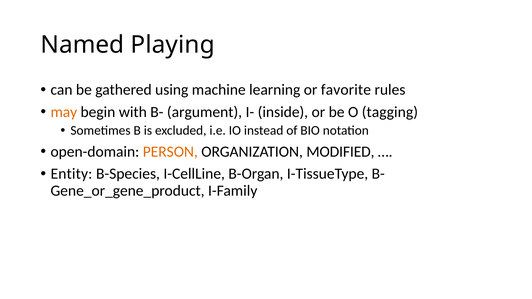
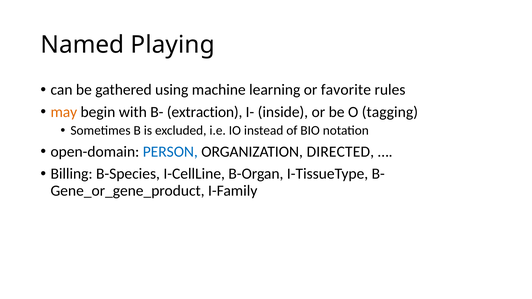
argument: argument -> extraction (205, 112)
PERSON colour: orange -> blue (170, 152)
MODIFIED: MODIFIED -> DIRECTED (340, 152)
Entity: Entity -> Billing (72, 174)
